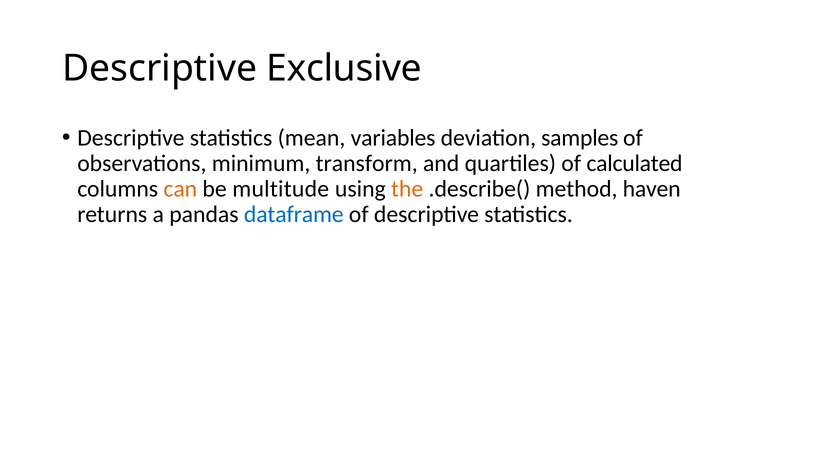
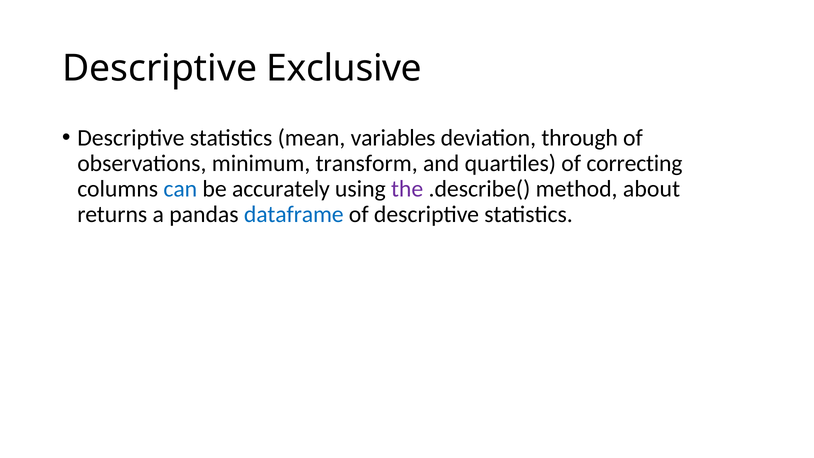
samples: samples -> through (580, 138)
calculated: calculated -> correcting (634, 163)
can colour: orange -> blue (180, 189)
multitude: multitude -> accurately (281, 189)
the colour: orange -> purple (407, 189)
haven: haven -> about (651, 189)
